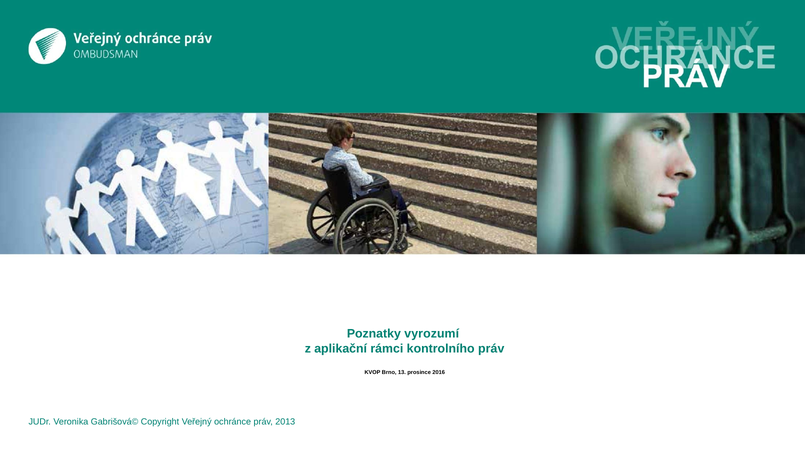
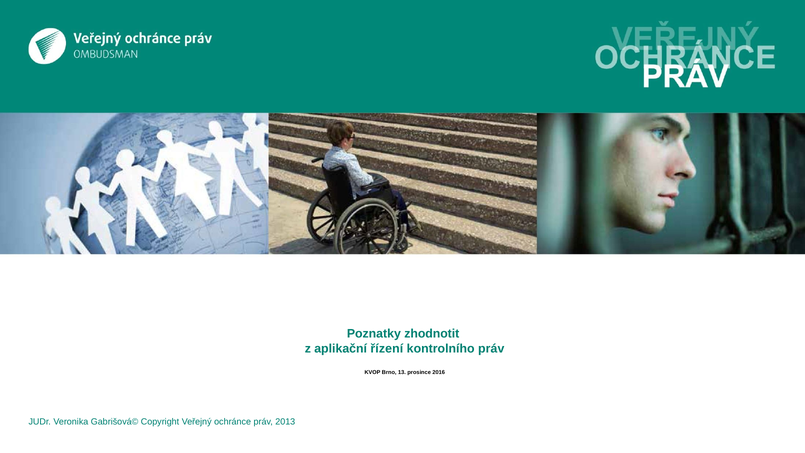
vyrozumí: vyrozumí -> zhodnotit (432, 334)
rámci: rámci -> řízení (387, 348)
